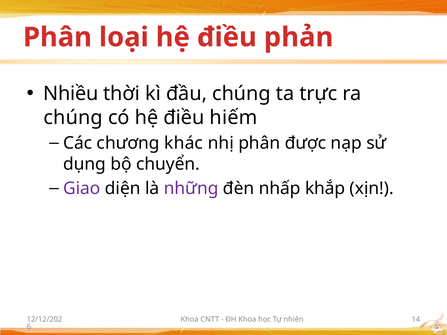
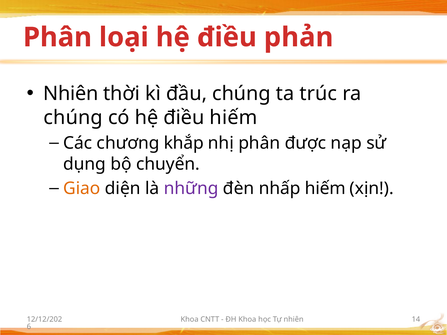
Nhiều: Nhiều -> Nhiên (71, 94)
trực: trực -> trúc (318, 94)
khác: khác -> khắp (184, 143)
Giao colour: purple -> orange (82, 188)
nhấp khắp: khắp -> hiếm (325, 188)
